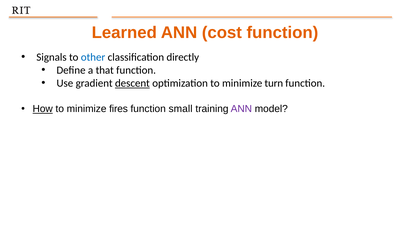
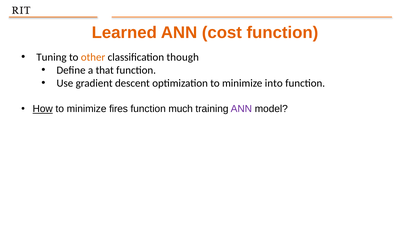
Signals: Signals -> Tuning (52, 57)
other colour: blue -> orange (93, 57)
directly: directly -> though (183, 57)
descent underline: present -> none (132, 83)
turn: turn -> into (274, 83)
small: small -> much (181, 109)
